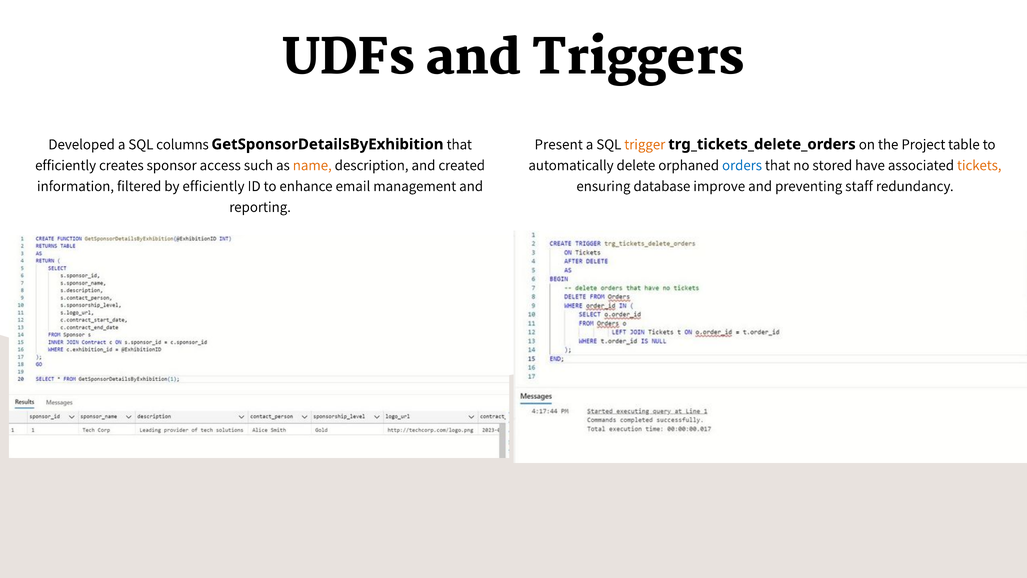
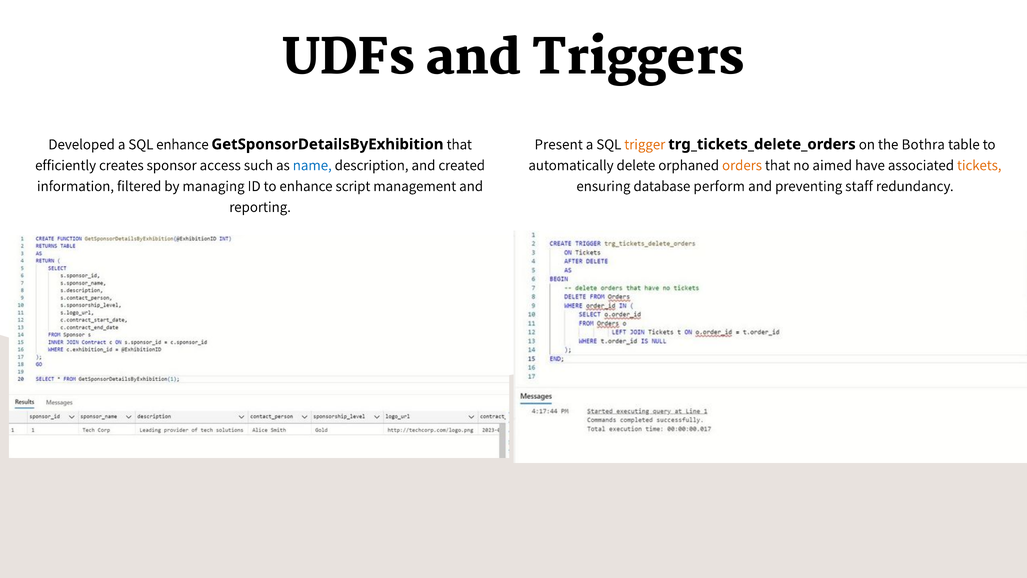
SQL columns: columns -> enhance (182, 144)
Project: Project -> Bothra (923, 144)
name colour: orange -> blue (312, 165)
orders colour: blue -> orange (742, 165)
stored: stored -> aimed (832, 165)
by efficiently: efficiently -> managing (214, 186)
email: email -> script (353, 186)
improve: improve -> perform (719, 186)
